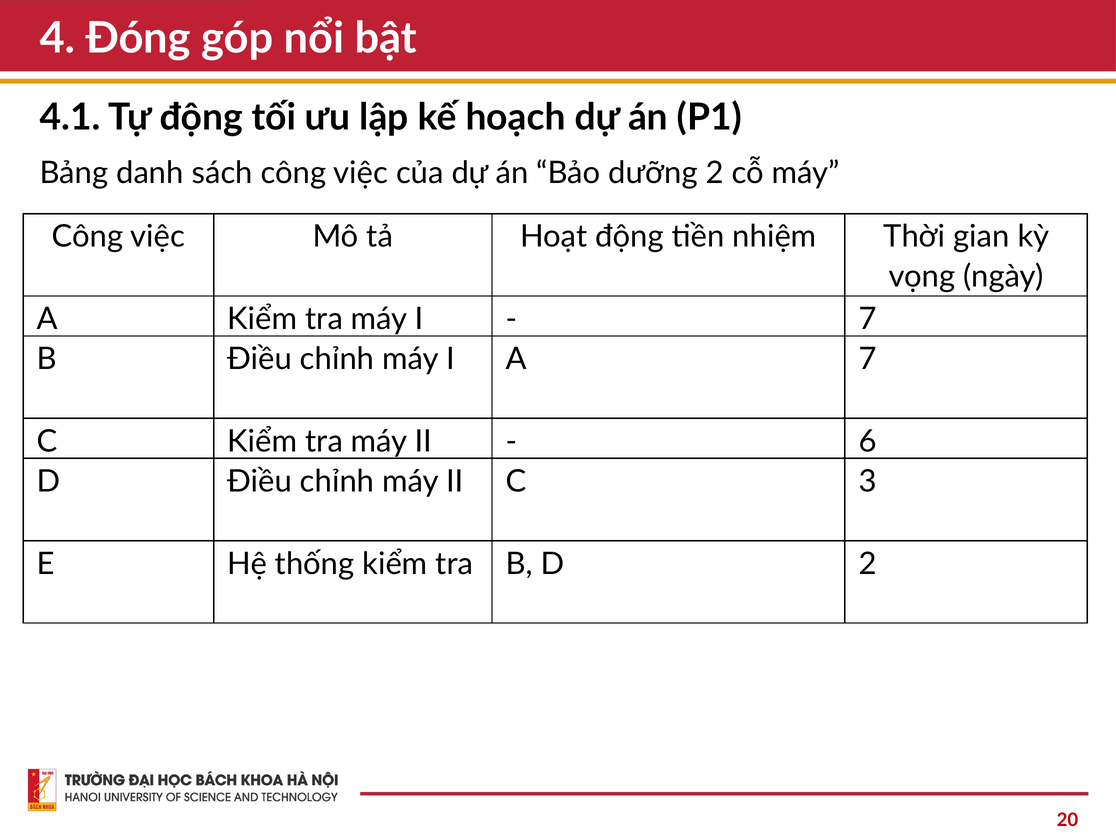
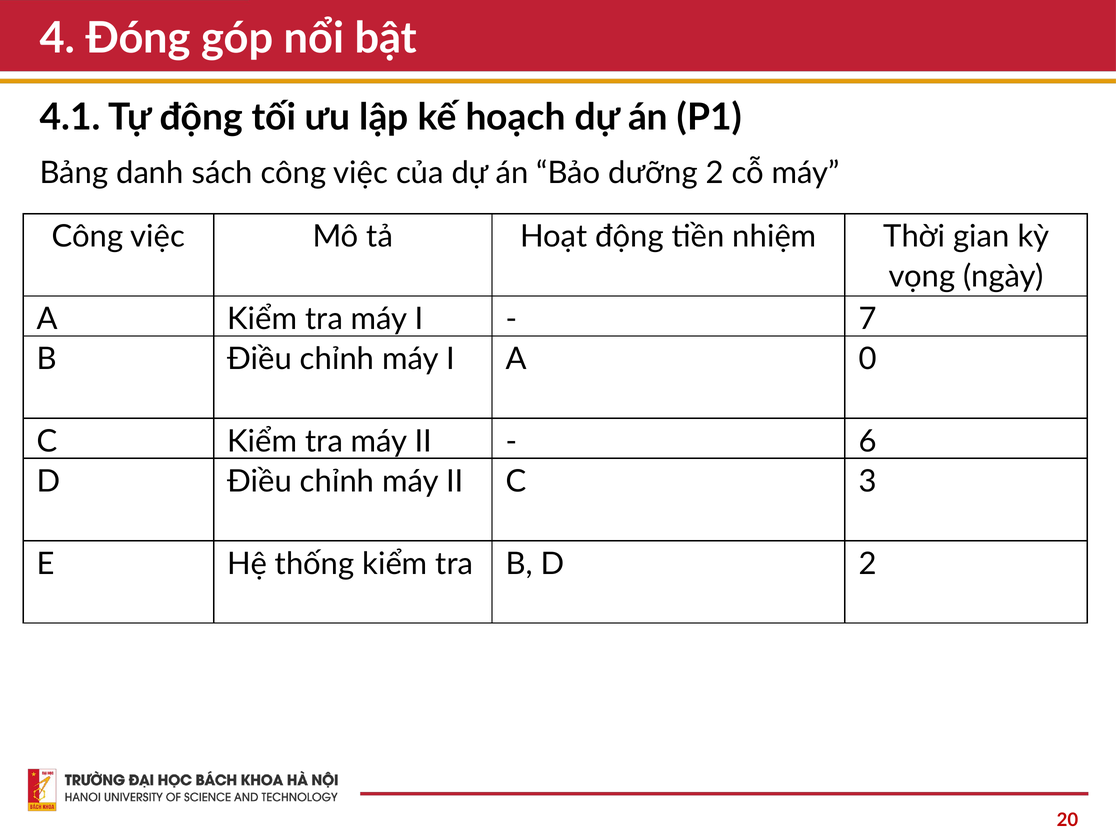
A 7: 7 -> 0 (868, 359)
